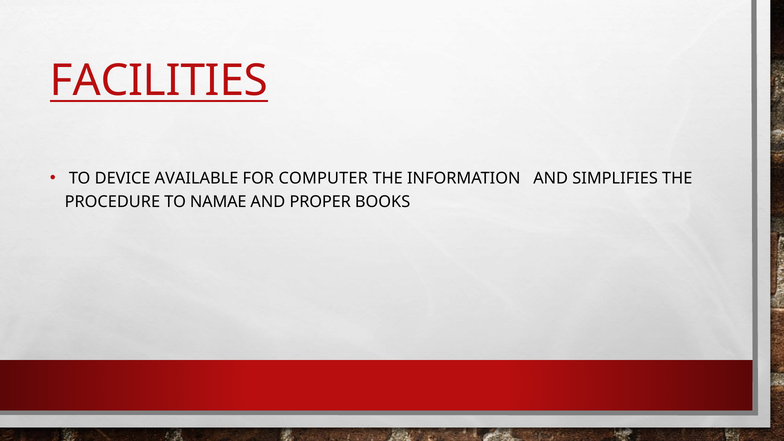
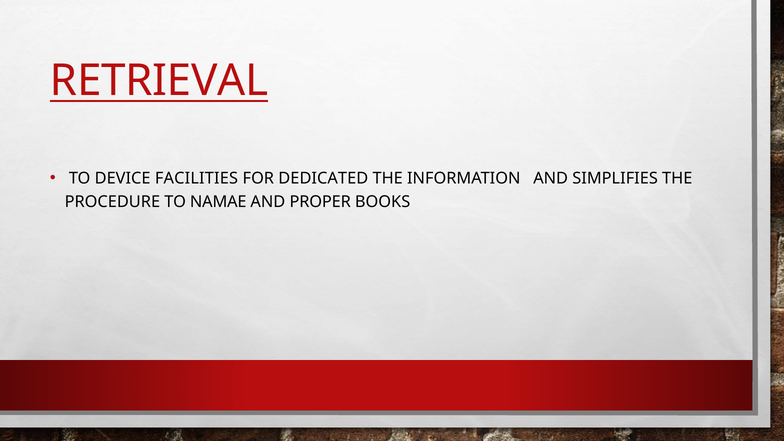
FACILITIES: FACILITIES -> RETRIEVAL (159, 81)
AVAILABLE: AVAILABLE -> FACILITIES (196, 178)
COMPUTER: COMPUTER -> DEDICATED (323, 178)
